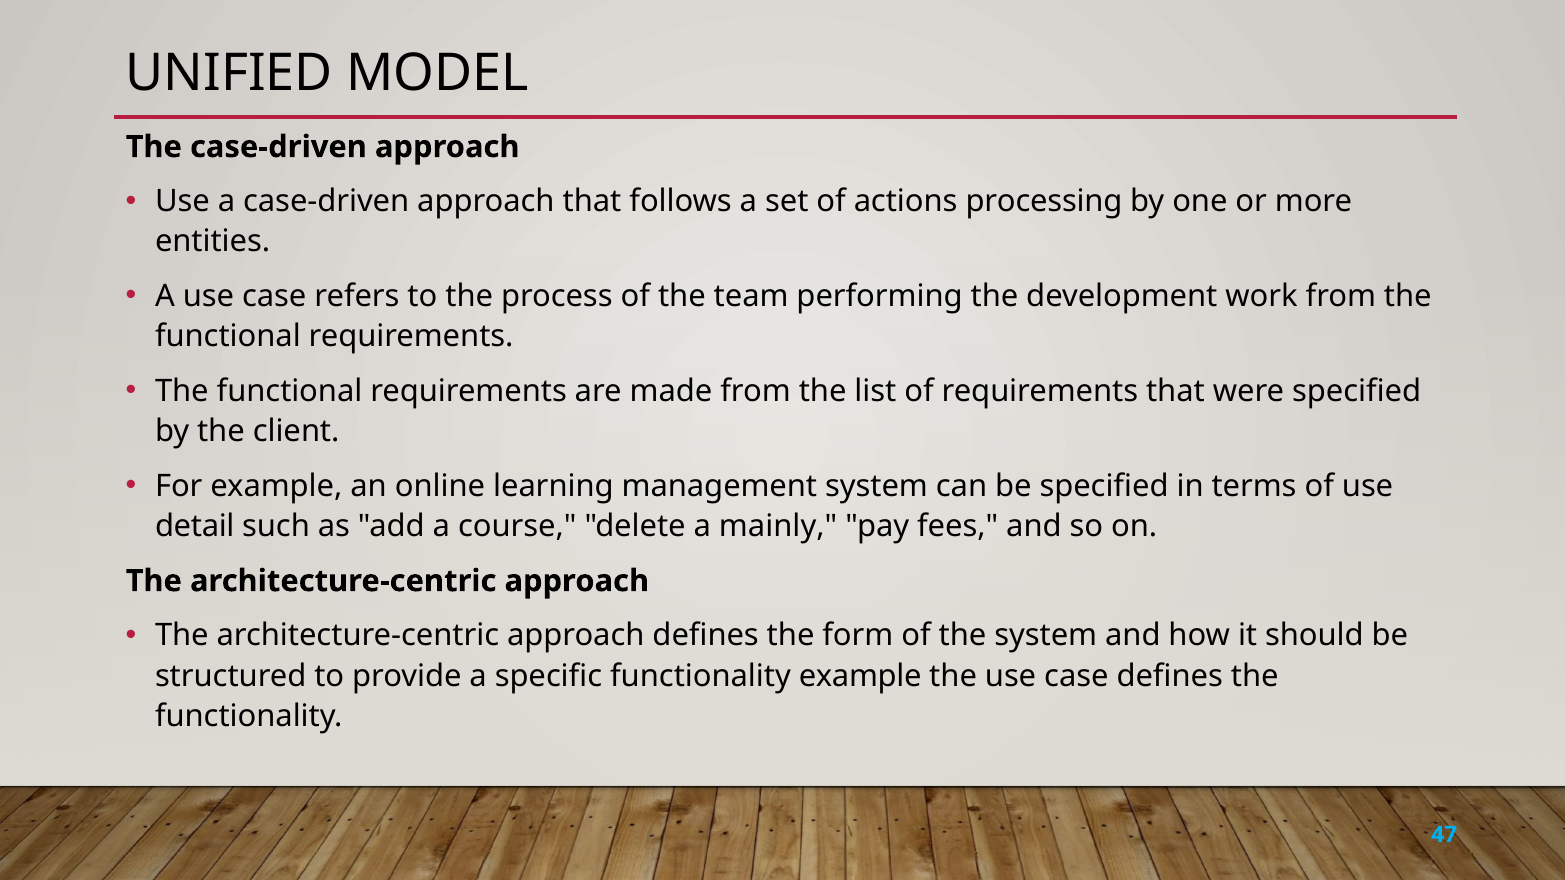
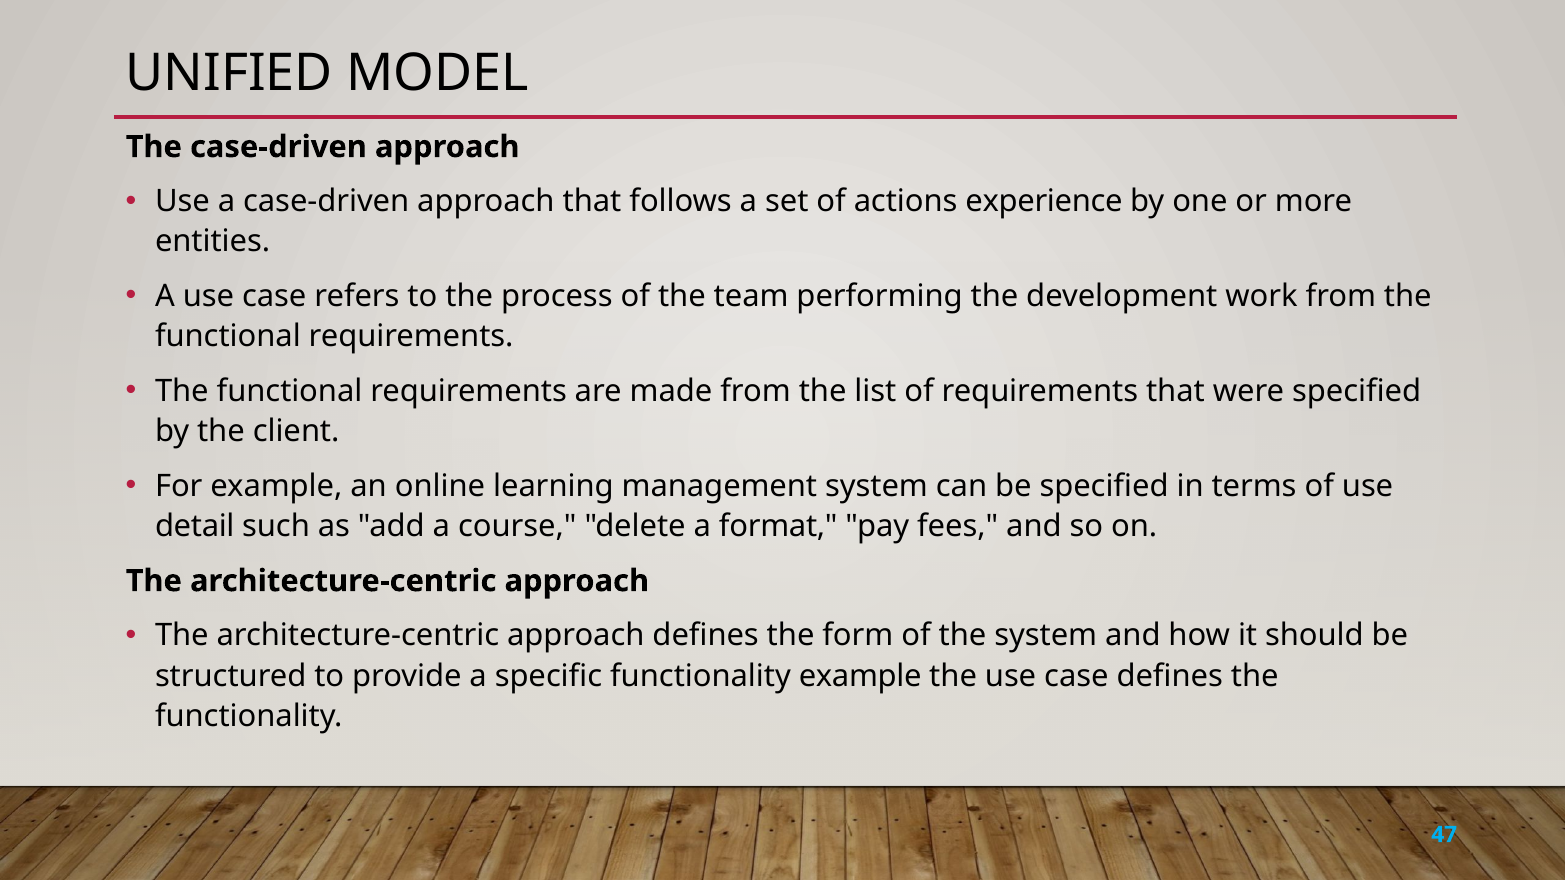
processing: processing -> experience (1044, 202)
mainly: mainly -> format (778, 526)
